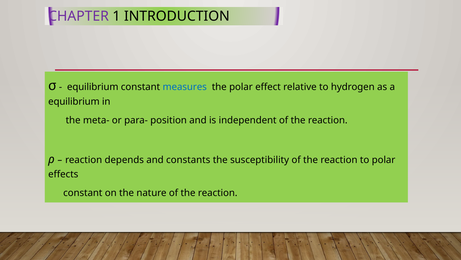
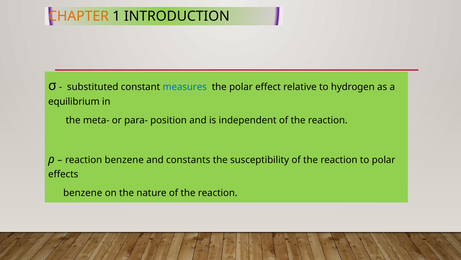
CHAPTER colour: purple -> orange (79, 16)
equilibrium: equilibrium -> substituted (93, 87)
reaction depends: depends -> benzene (124, 160)
constant: constant -> benzene (83, 192)
